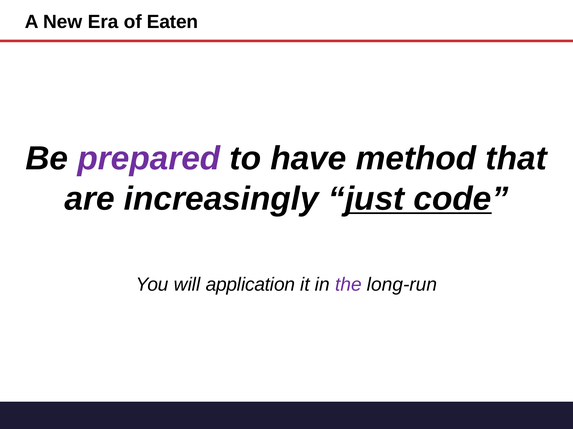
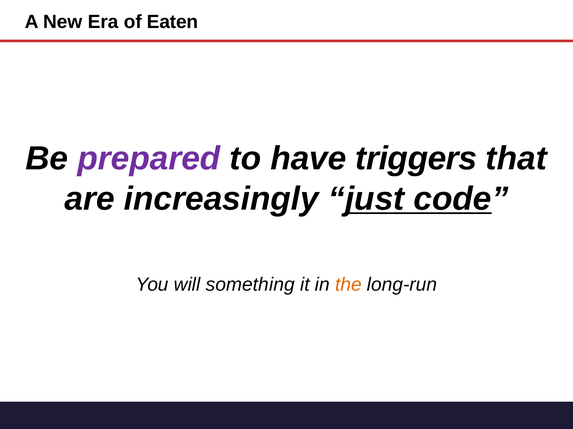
method: method -> triggers (416, 159)
application: application -> something (250, 285)
the colour: purple -> orange (348, 285)
